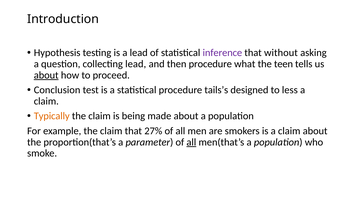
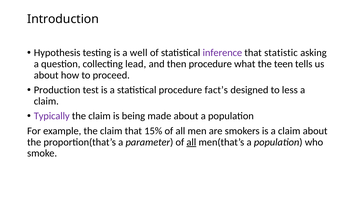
a lead: lead -> well (139, 53)
without: without -> statistic (281, 53)
about underline: present -> none (46, 75)
Conclusion: Conclusion -> Production (57, 90)
tails’s: tails’s -> fact’s (216, 90)
Typically colour: orange -> purple (52, 116)
27%: 27% -> 15% (153, 131)
